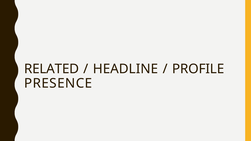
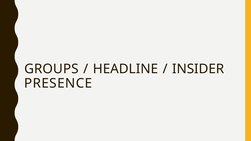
RELATED: RELATED -> GROUPS (51, 69)
PROFILE: PROFILE -> INSIDER (198, 69)
